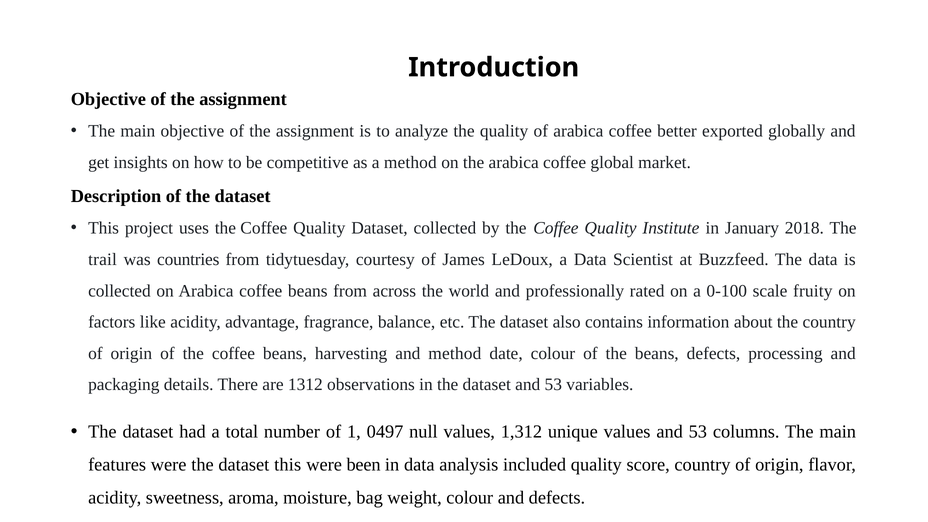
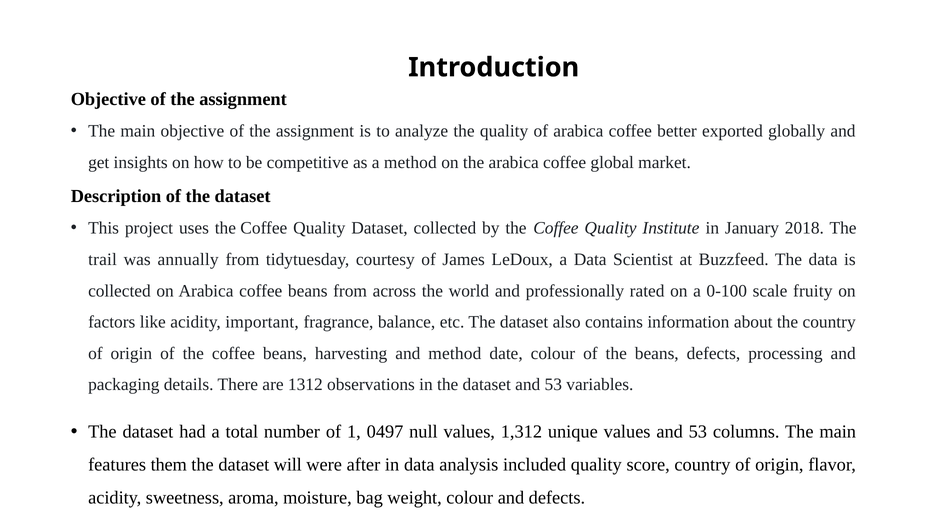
countries: countries -> annually (188, 259)
advantage: advantage -> important (262, 322)
features were: were -> them (169, 465)
dataset this: this -> will (288, 465)
been: been -> after (363, 465)
